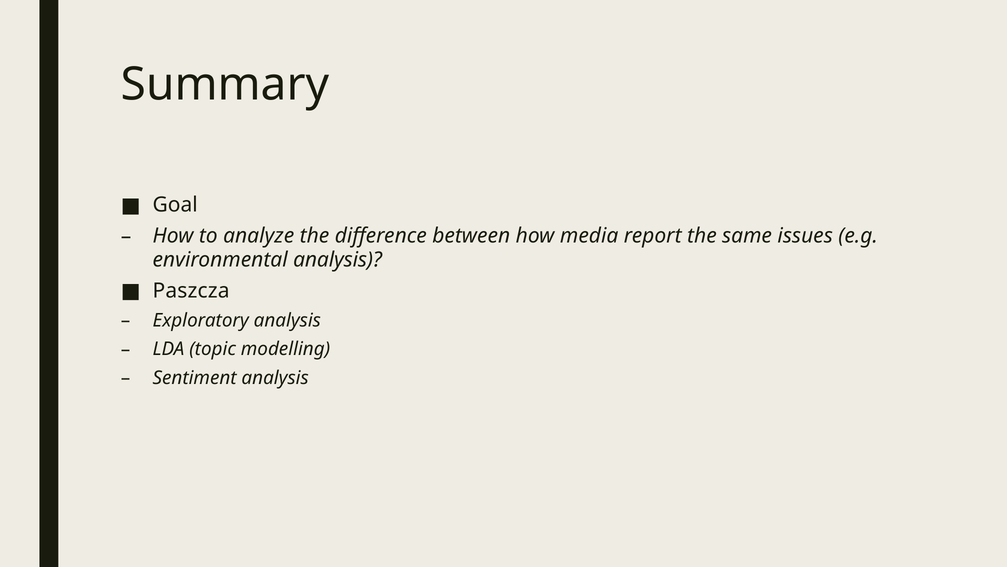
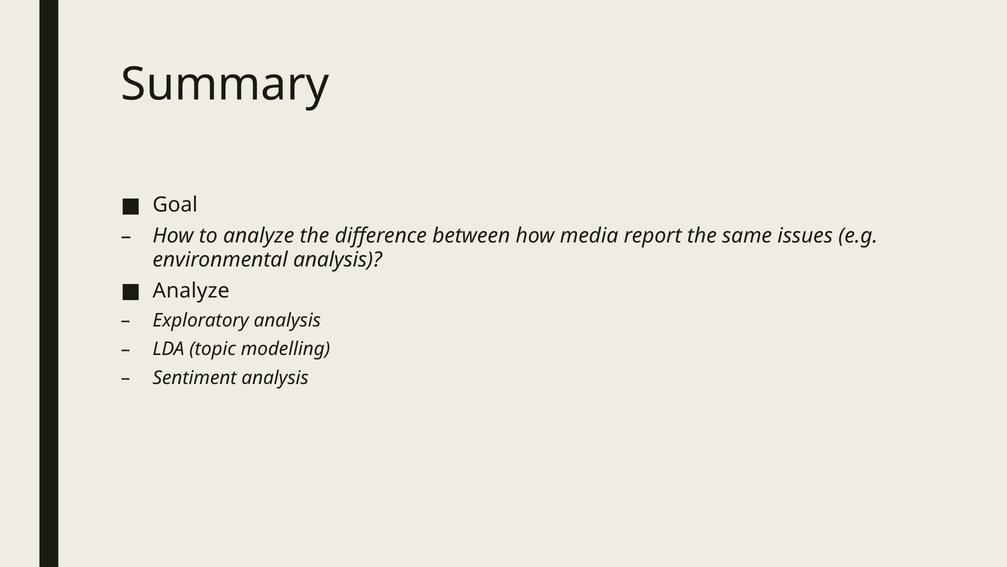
Paszcza: Paszcza -> Analyze (191, 290)
